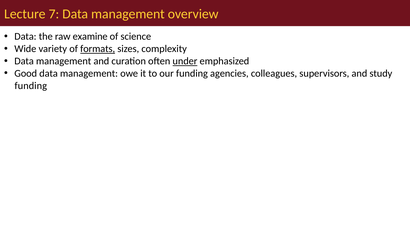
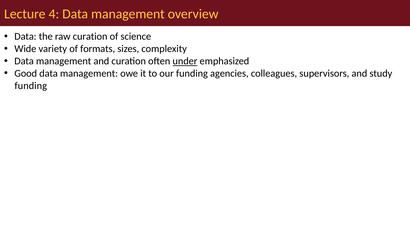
7: 7 -> 4 (54, 14)
raw examine: examine -> curation (90, 36)
formats underline: present -> none (98, 49)
